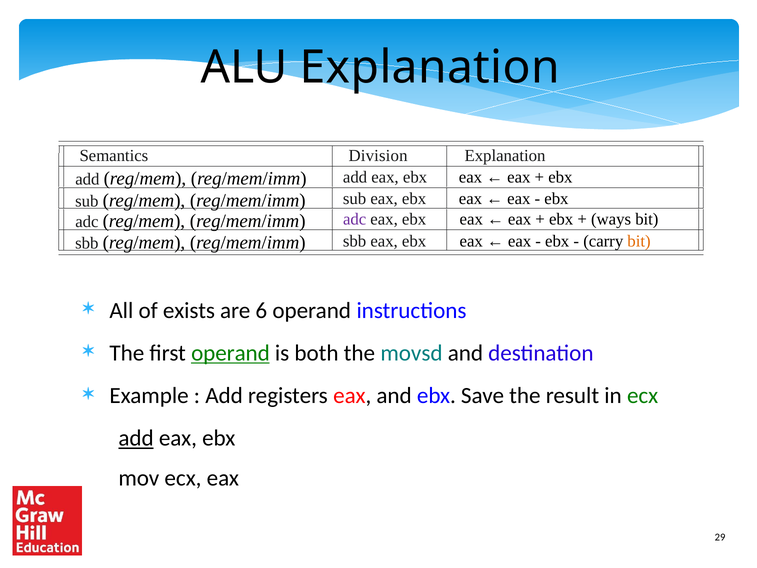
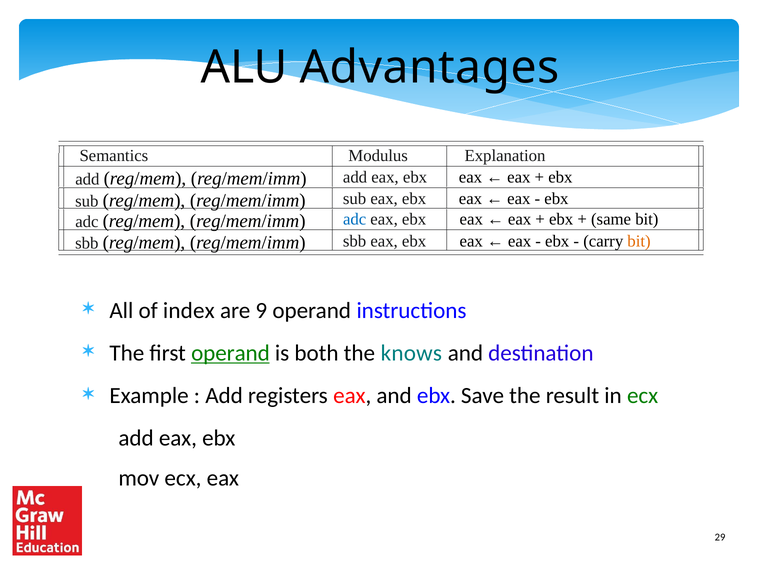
ALU Explanation: Explanation -> Advantages (430, 67)
Division: Division -> Modulus (378, 156)
adc colour: purple -> blue (355, 219)
ways: ways -> same (611, 219)
exists: exists -> index (189, 310)
6: 6 -> 9 (261, 310)
movsd: movsd -> knows (411, 353)
add underline: present -> none (136, 438)
